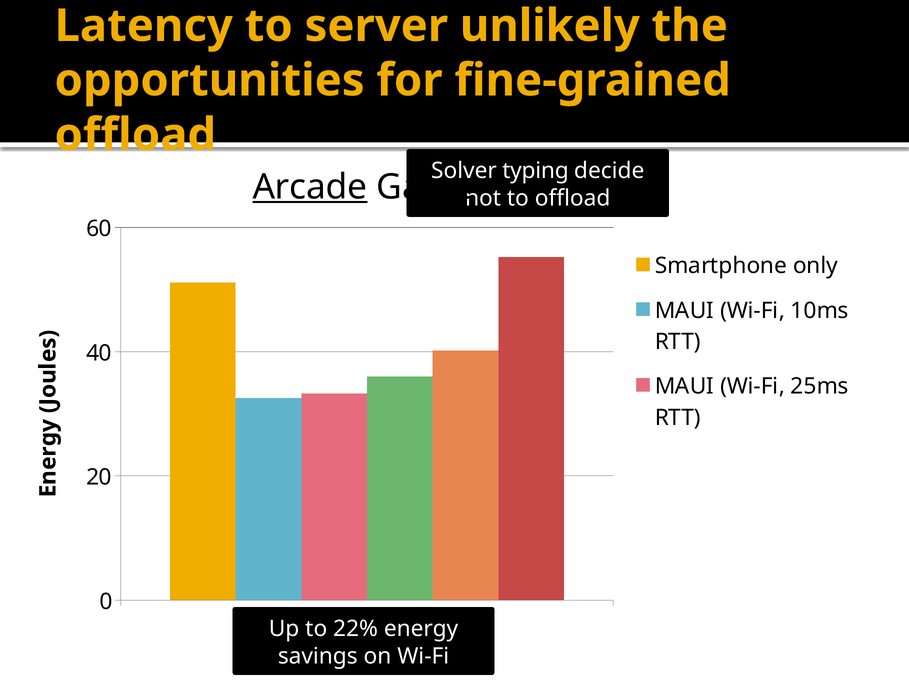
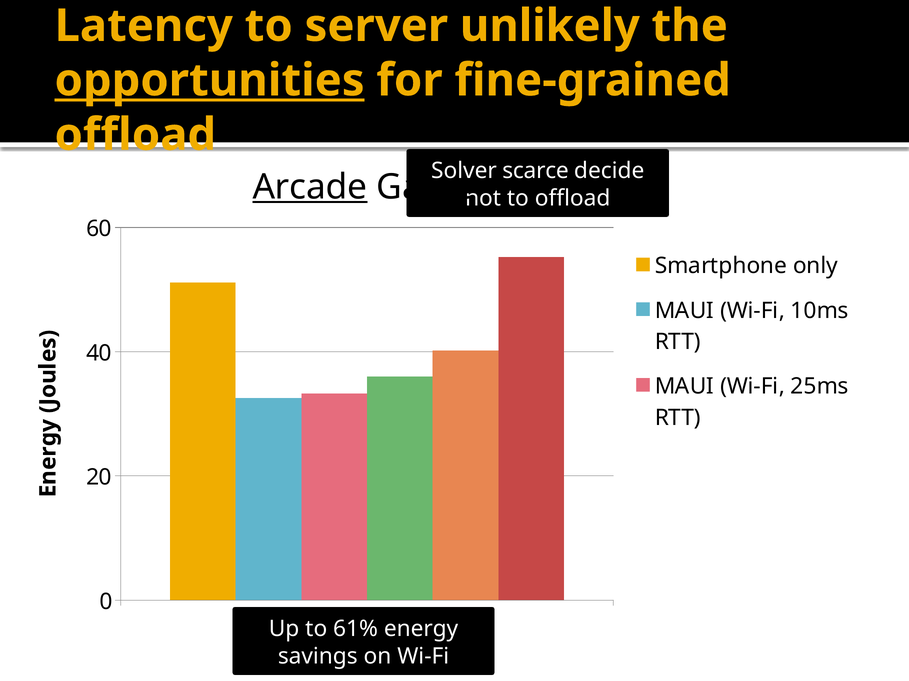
opportunities underline: none -> present (210, 80)
typing: typing -> scarce (536, 171)
22%: 22% -> 61% (356, 630)
